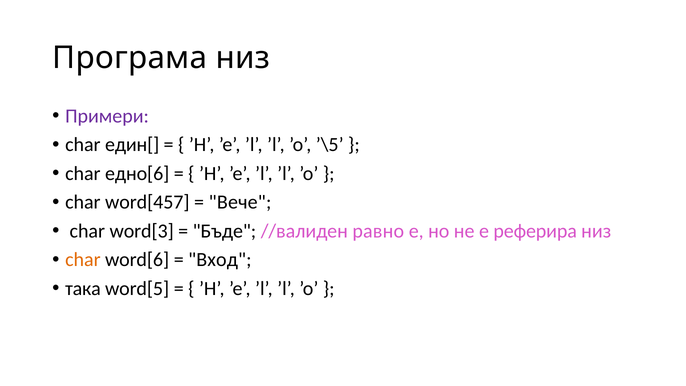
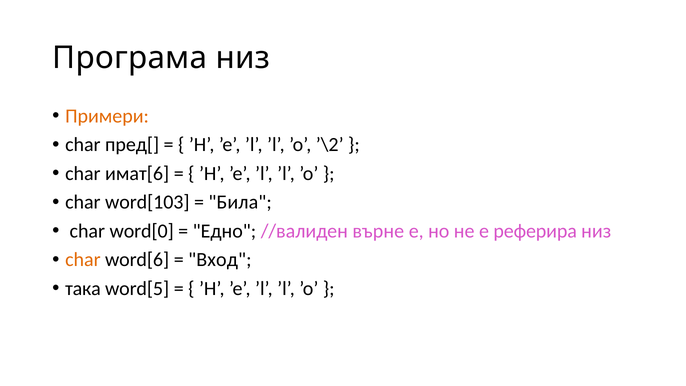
Примери colour: purple -> orange (107, 116)
един[: един[ -> пред[ (132, 145)
’\5: ’\5 -> ’\2 (330, 145)
едно[6: едно[6 -> имат[6 (137, 174)
word[457: word[457 -> word[103 (147, 202)
Вече: Вече -> Била (240, 202)
word[3: word[3 -> word[0 (142, 231)
Бъде: Бъде -> Едно (224, 231)
равно: равно -> върне (378, 231)
